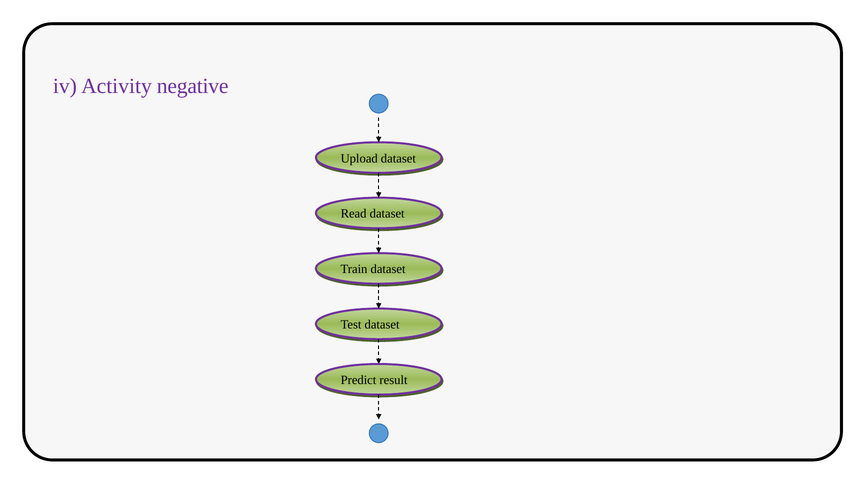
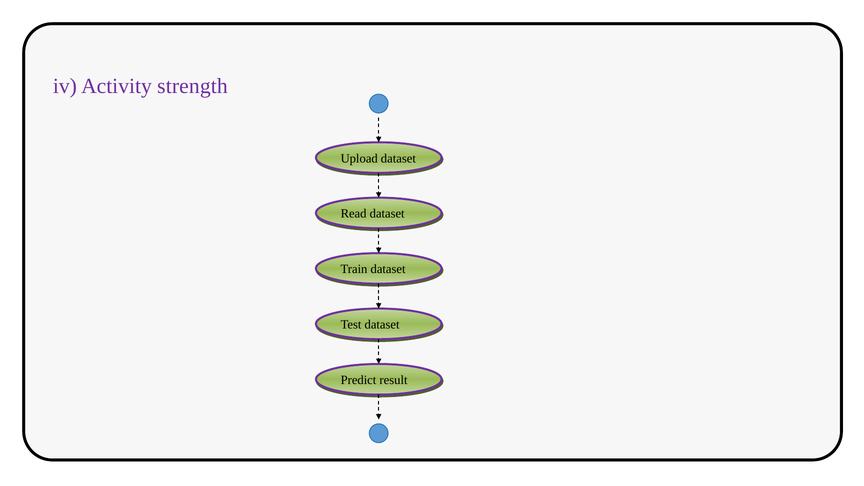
negative: negative -> strength (192, 86)
